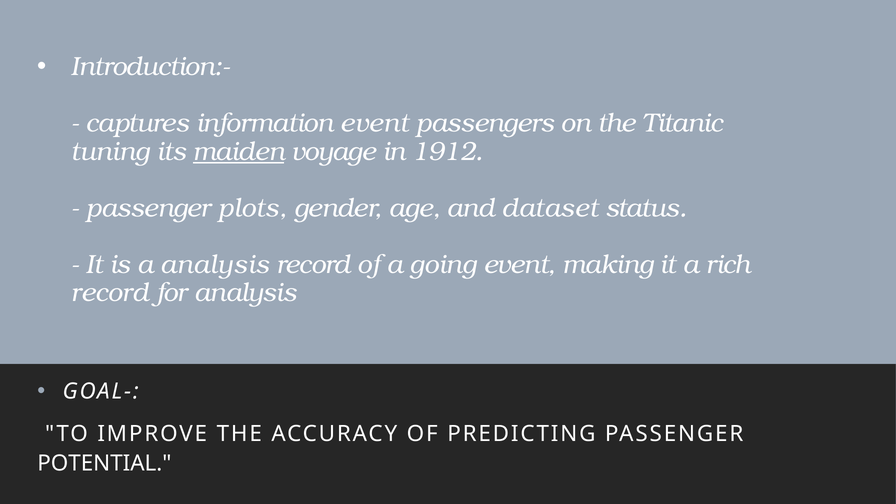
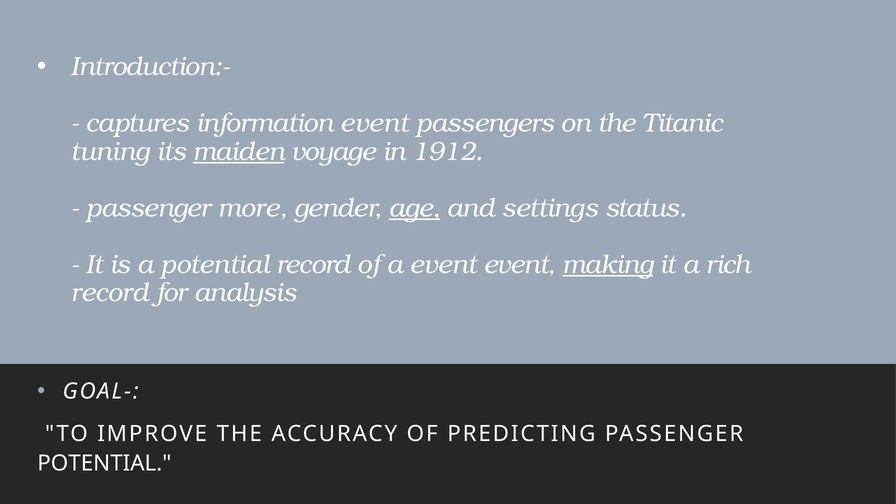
plots: plots -> more (253, 208)
age underline: none -> present (415, 208)
dataset: dataset -> settings (550, 208)
a analysis: analysis -> potential (215, 264)
a going: going -> event (443, 264)
making underline: none -> present (608, 264)
